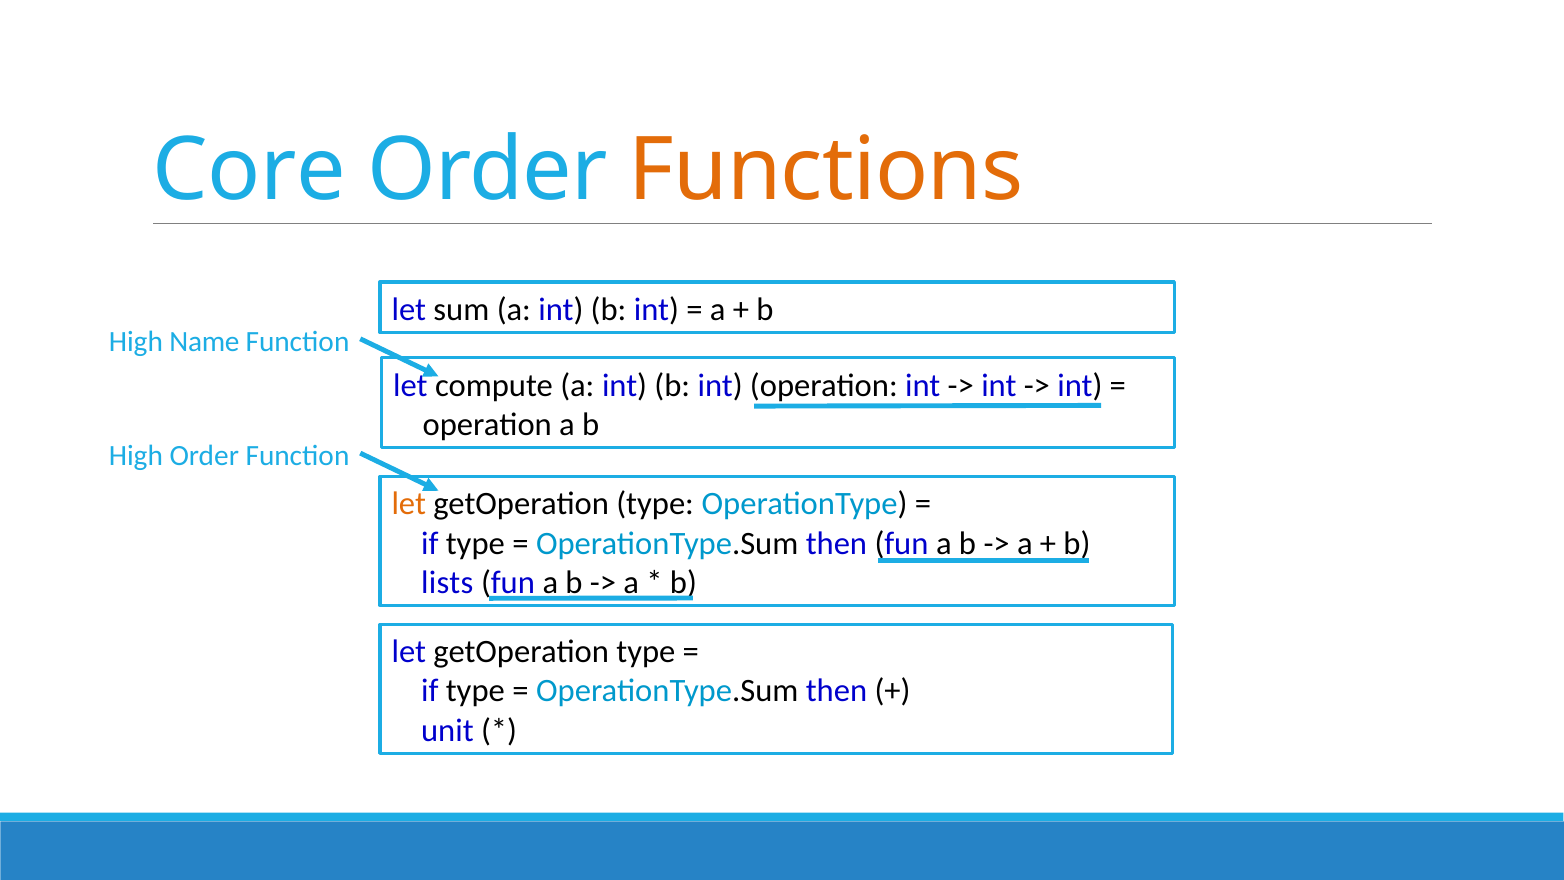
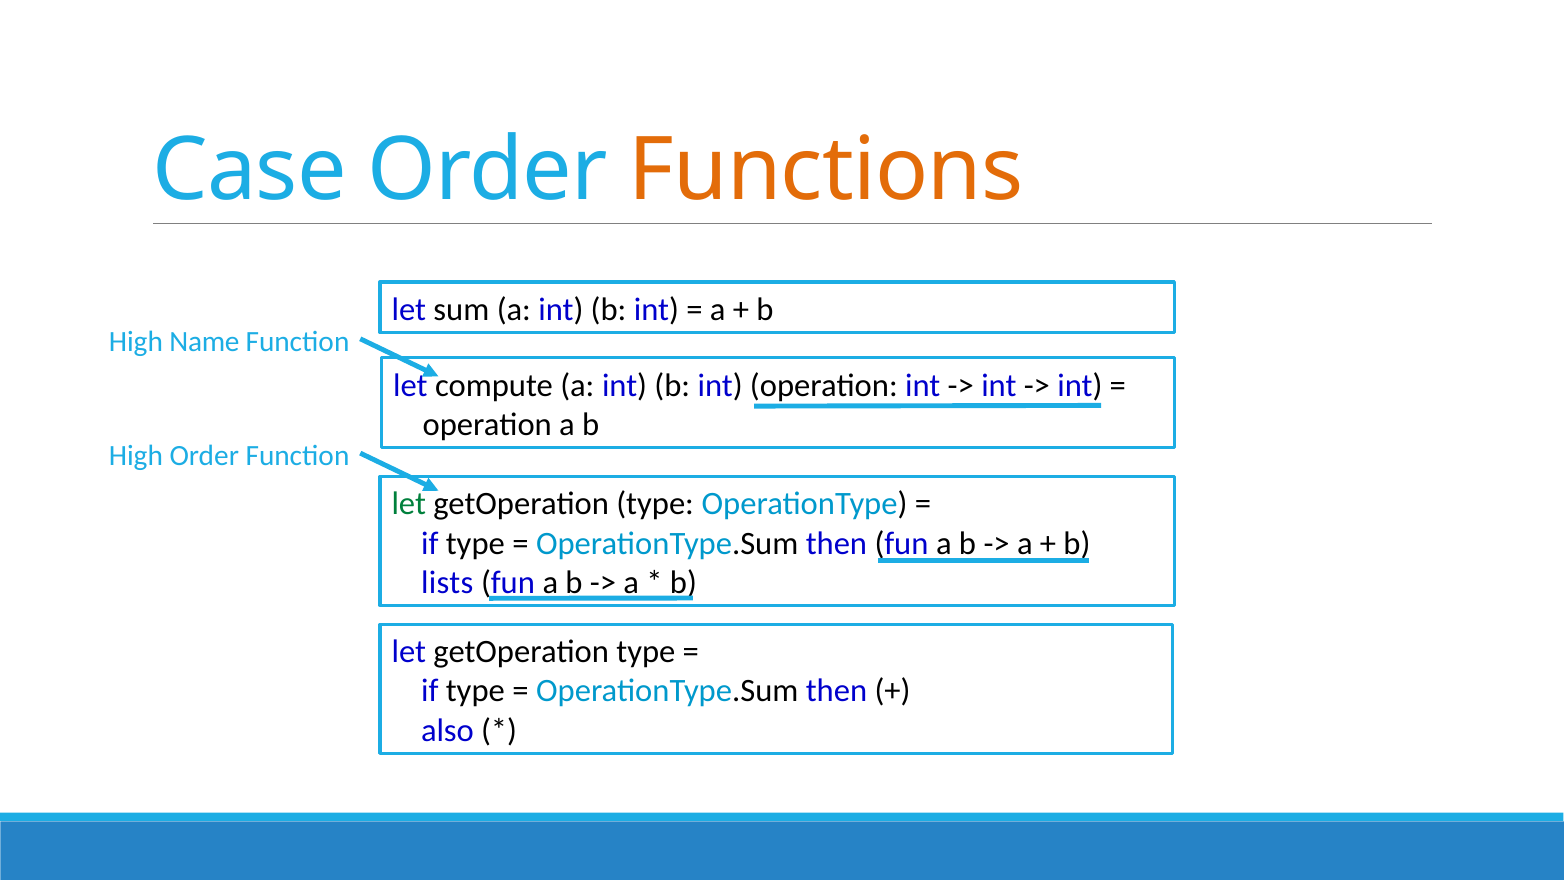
Core: Core -> Case (250, 170)
let colour: orange -> green (409, 504)
unit: unit -> also (447, 730)
